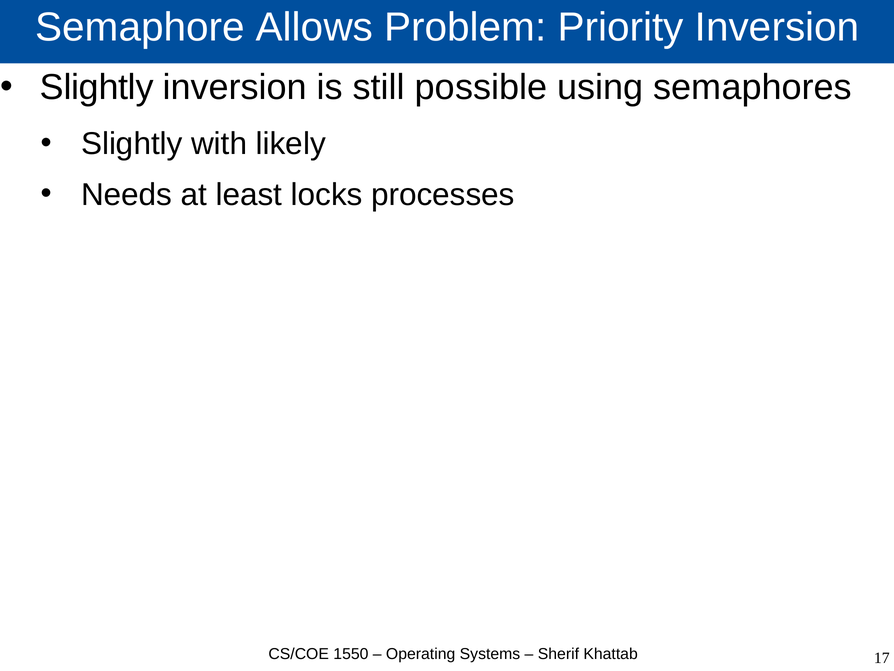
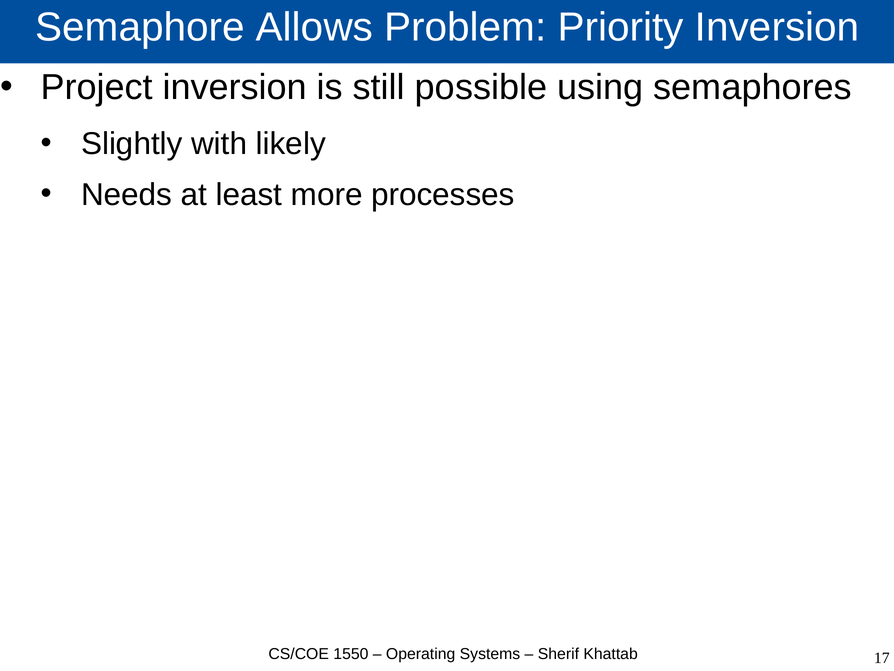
Slightly: Slightly -> Project (97, 87)
locks: locks -> more (327, 194)
